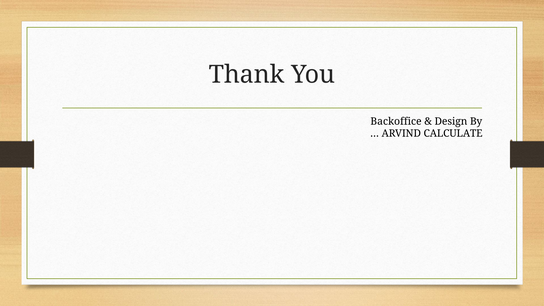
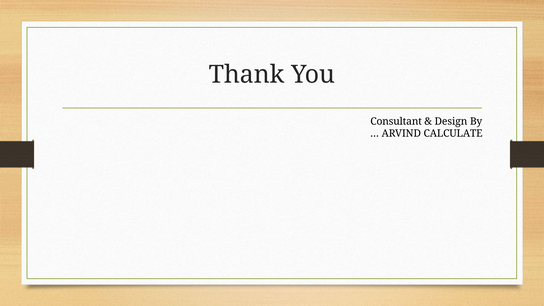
Backoffice: Backoffice -> Consultant (396, 121)
